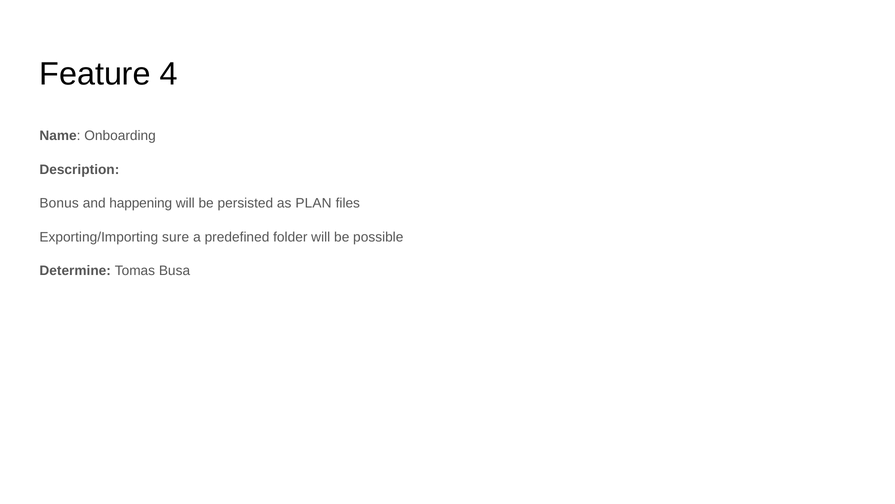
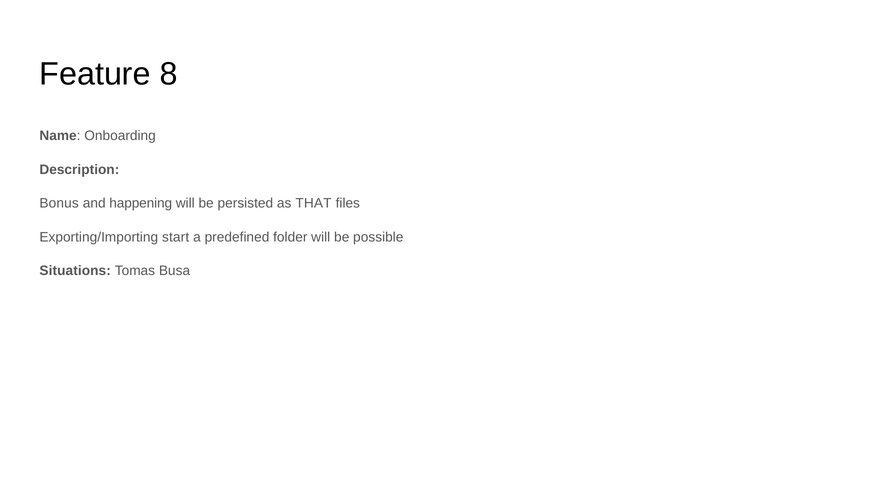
4: 4 -> 8 (169, 74)
PLAN: PLAN -> THAT (314, 203)
sure: sure -> start (176, 237)
Determine: Determine -> Situations (75, 271)
